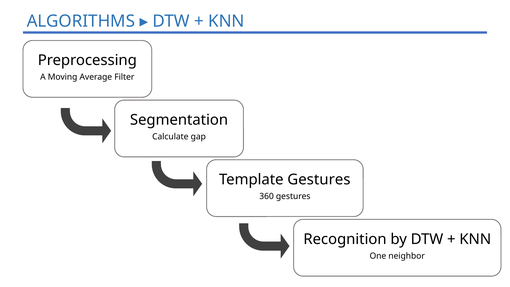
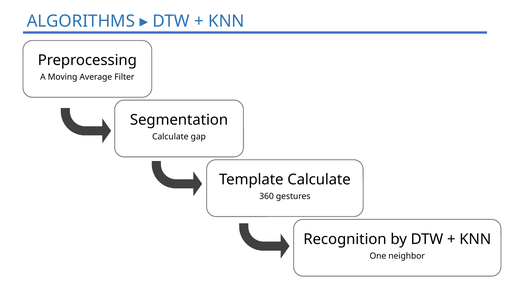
Template Gestures: Gestures -> Calculate (319, 179)
